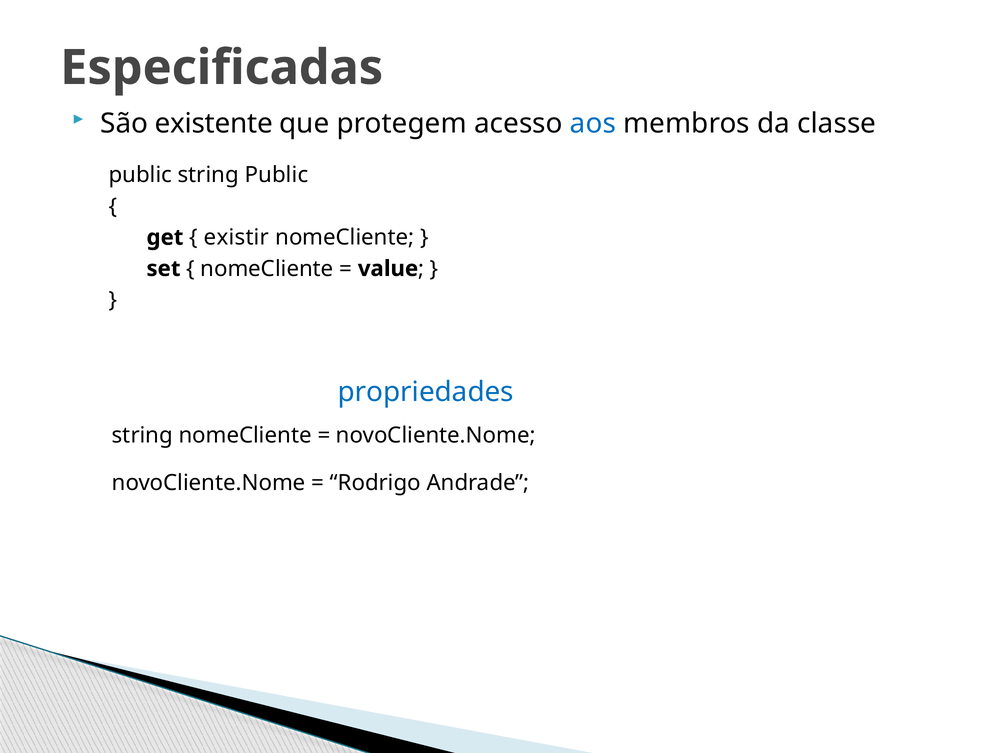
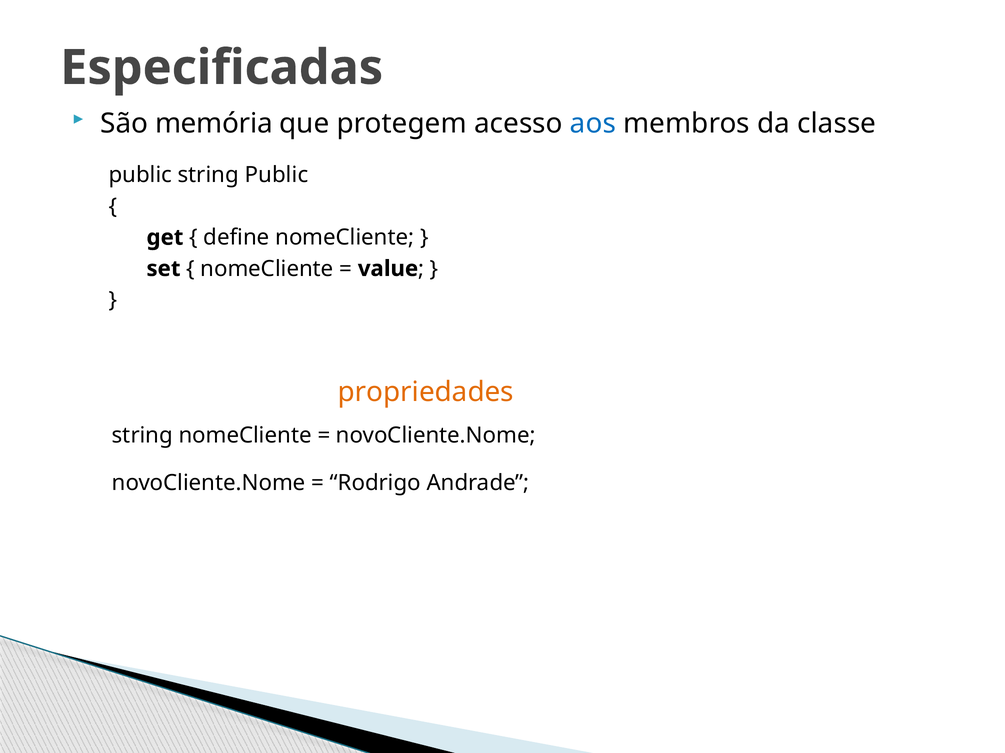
existente: existente -> memória (214, 123)
existir: existir -> define (236, 238)
propriedades colour: blue -> orange (426, 393)
